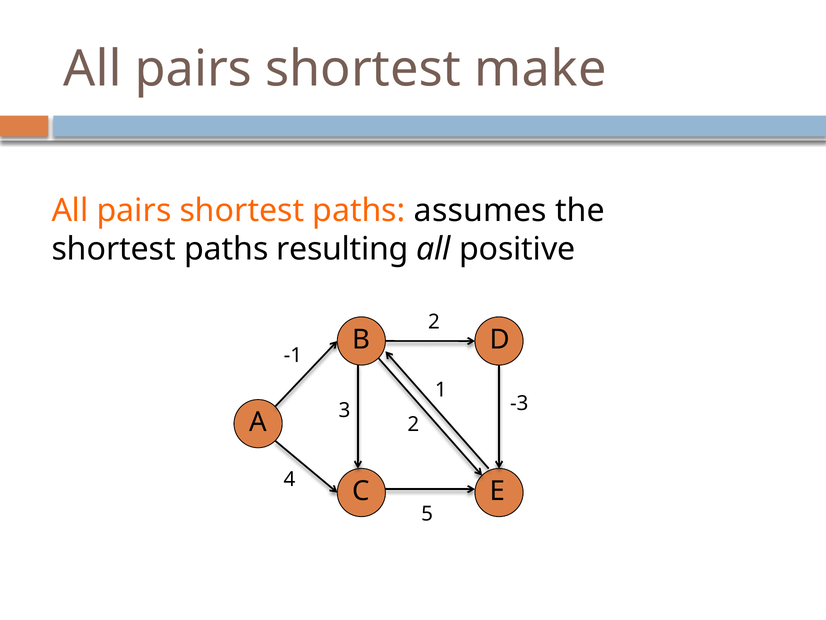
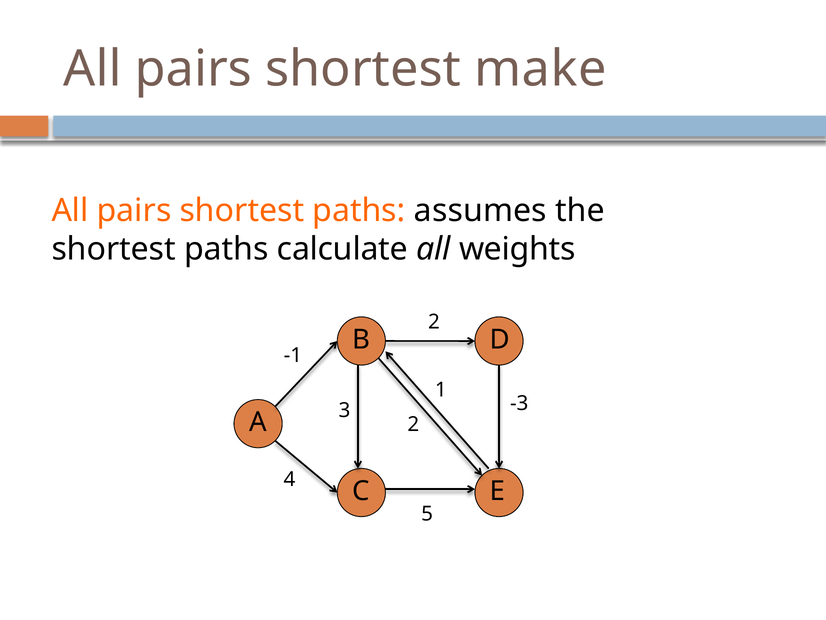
resulting: resulting -> calculate (342, 249)
positive: positive -> weights (517, 249)
